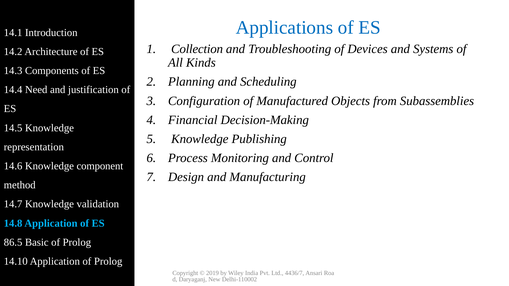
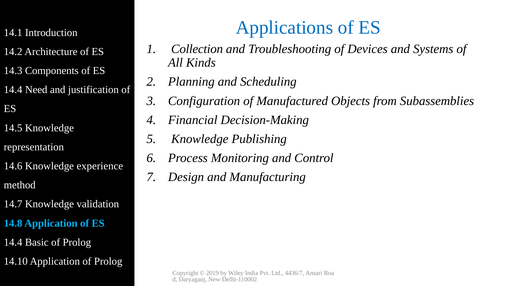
component: component -> experience (100, 166)
86.5: 86.5 -> 14.4 (13, 242)
